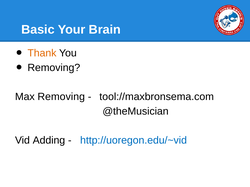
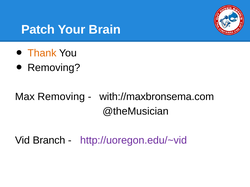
Basic: Basic -> Patch (38, 30)
tool://maxbronsema.com: tool://maxbronsema.com -> with://maxbronsema.com (157, 97)
Adding: Adding -> Branch (49, 141)
http://uoregon.edu/~vid colour: blue -> purple (134, 141)
